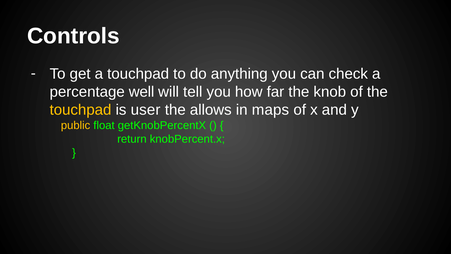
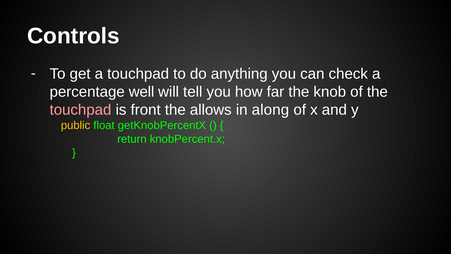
touchpad colour: yellow -> pink (81, 110)
user: user -> front (146, 110)
maps: maps -> along (270, 110)
